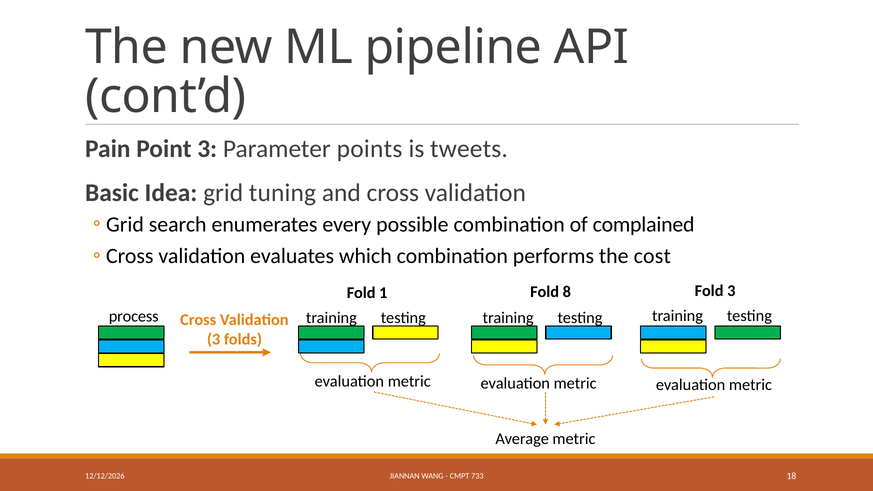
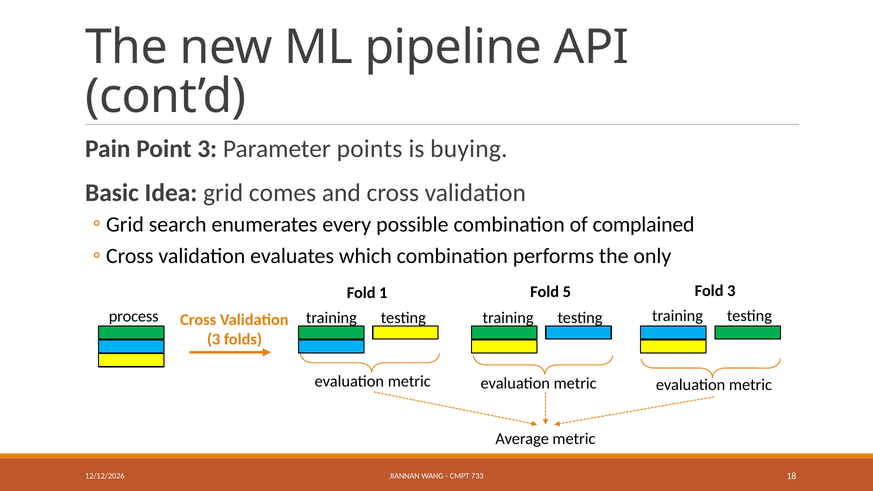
tweets: tweets -> buying (469, 149)
tuning: tuning -> comes (283, 193)
cost: cost -> only (652, 256)
8: 8 -> 5 (567, 292)
